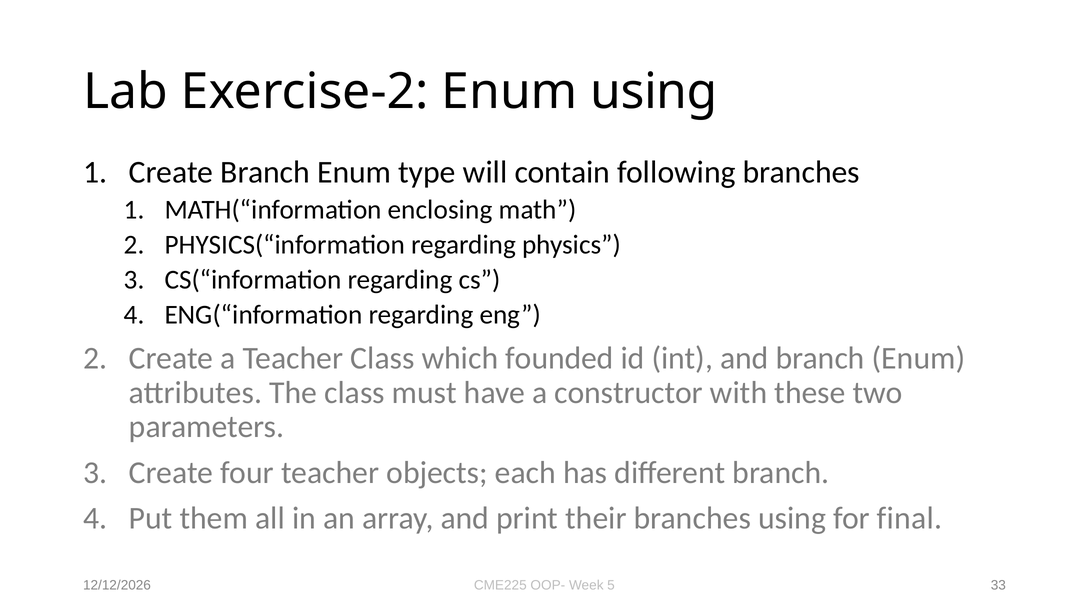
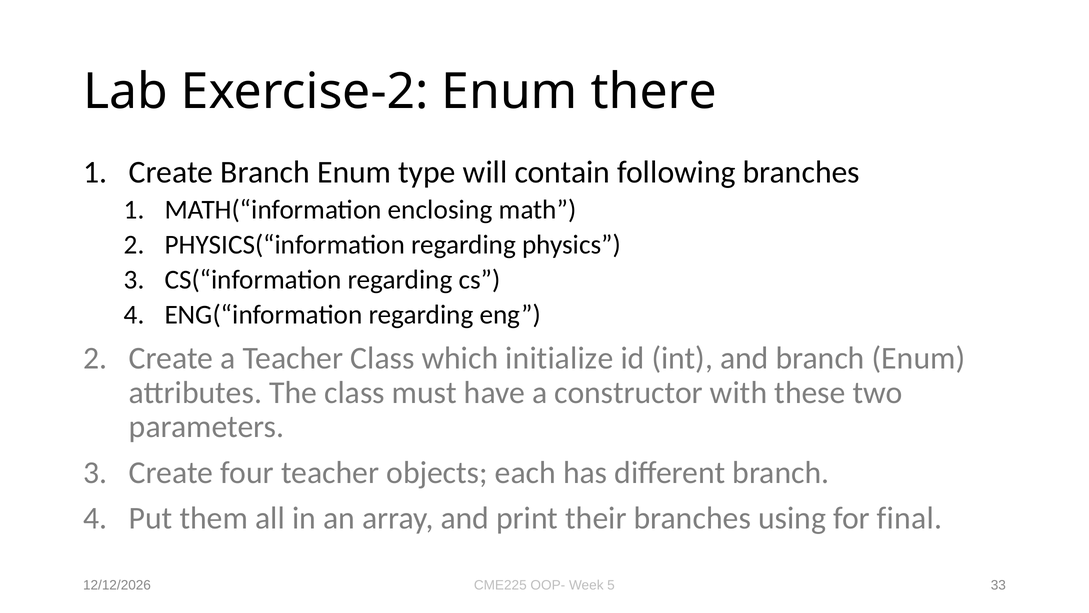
Enum using: using -> there (654, 91)
founded: founded -> initialize (559, 358)
